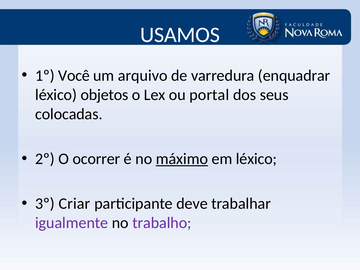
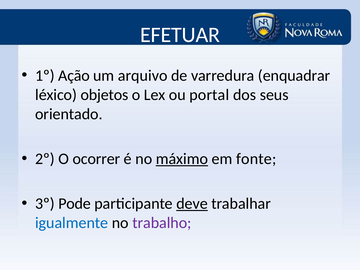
USAMOS: USAMOS -> EFETUAR (180, 35)
Você: Você -> Ação (74, 76)
colocadas: colocadas -> orientado (69, 114)
em léxico: léxico -> fonte (256, 159)
Criar: Criar -> Pode (75, 204)
deve underline: none -> present (192, 204)
igualmente colour: purple -> blue (72, 223)
